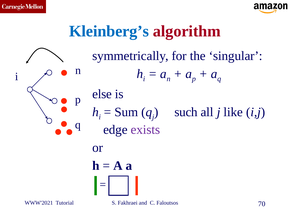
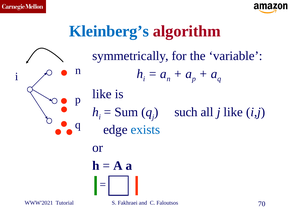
singular: singular -> variable (236, 56)
else: else -> like (102, 94)
exists colour: purple -> blue (145, 130)
